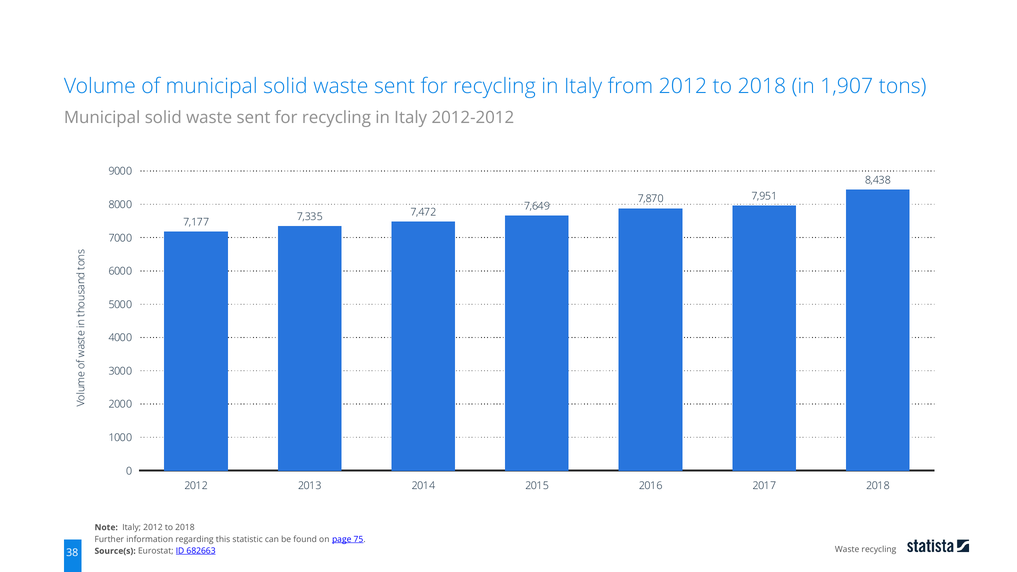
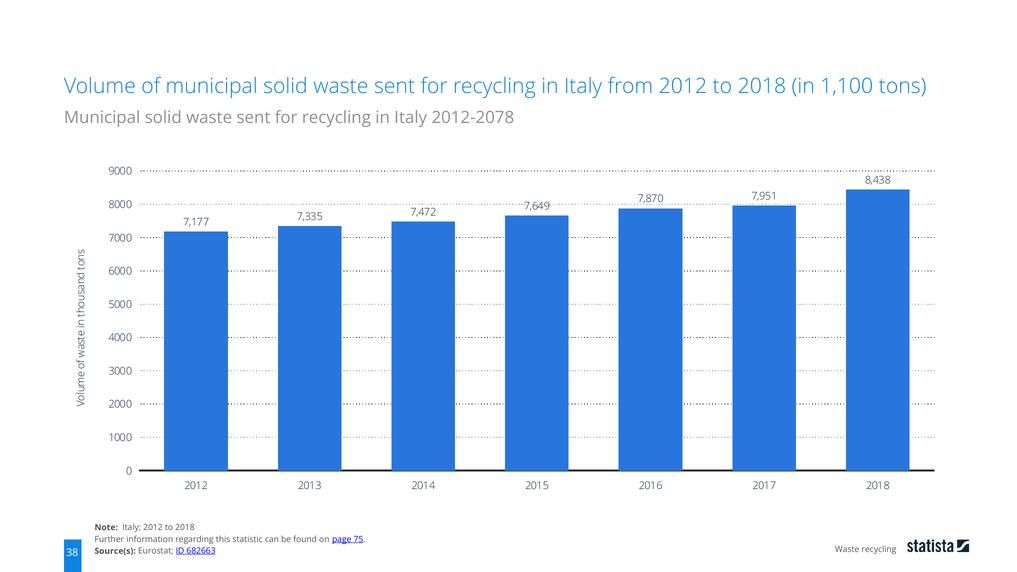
1,907: 1,907 -> 1,100 (847, 86)
2012-2012: 2012-2012 -> 2012-2078 (473, 118)
